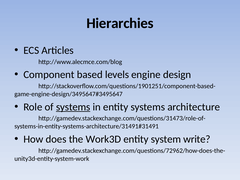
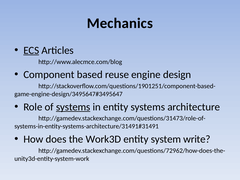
Hierarchies: Hierarchies -> Mechanics (120, 23)
ECS underline: none -> present (31, 50)
levels: levels -> reuse (117, 75)
